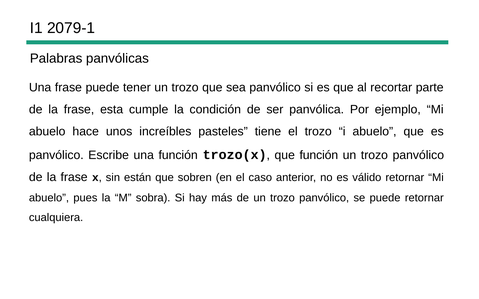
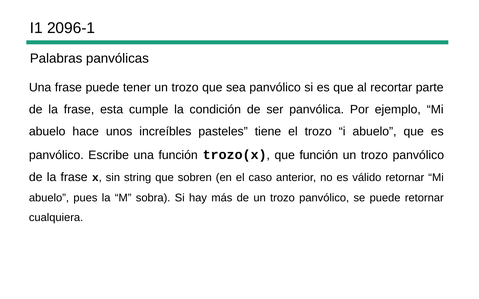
2079-1: 2079-1 -> 2096-1 (71, 28)
están: están -> string (138, 178)
